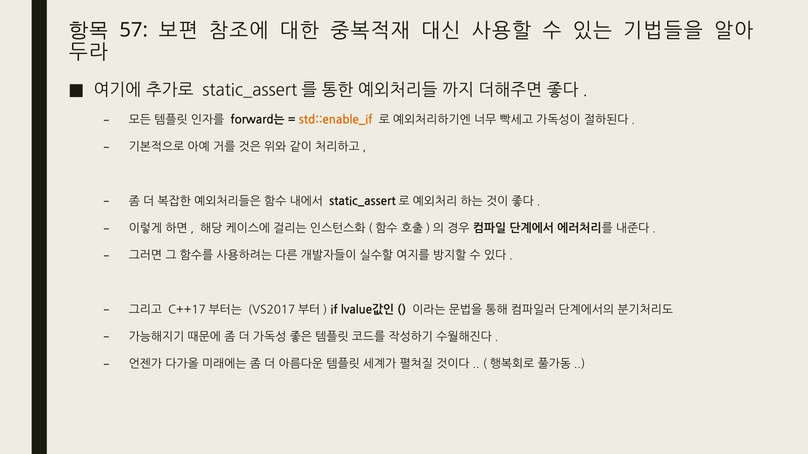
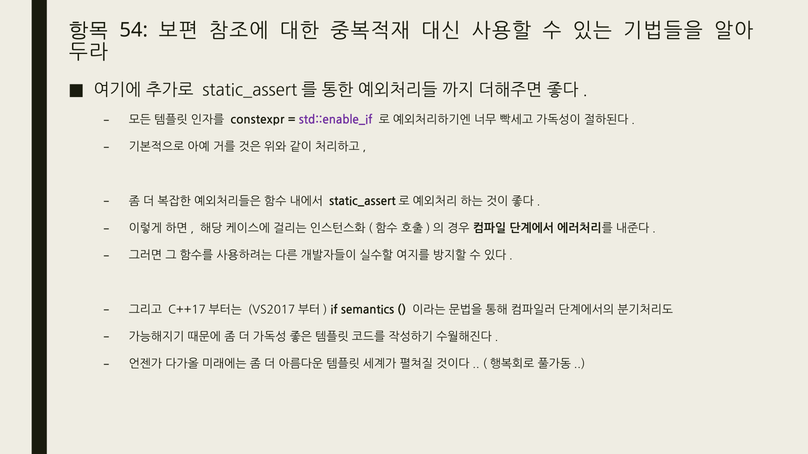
57: 57 -> 54 (134, 30)
forward는: forward는 -> constexpr (257, 120)
std::enable_if colour: orange -> purple (336, 120)
lvalue값인: lvalue값인 -> semantics (368, 310)
